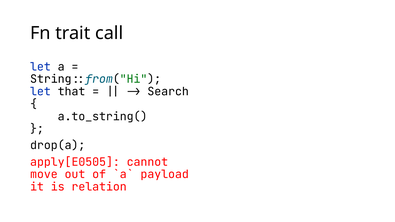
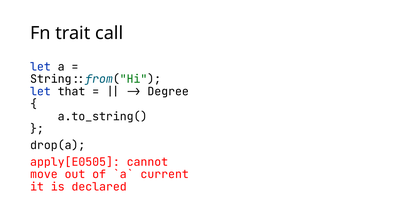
Search: Search -> Degree (168, 92)
payload: payload -> current (165, 175)
relation: relation -> declared (99, 187)
